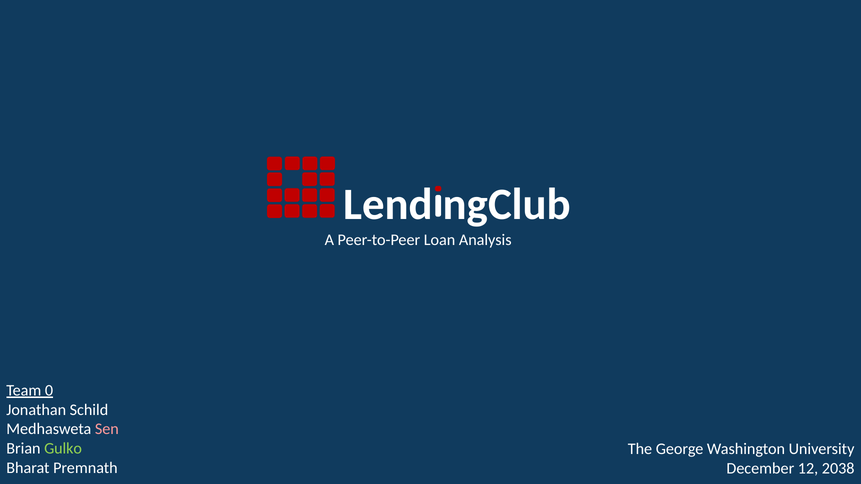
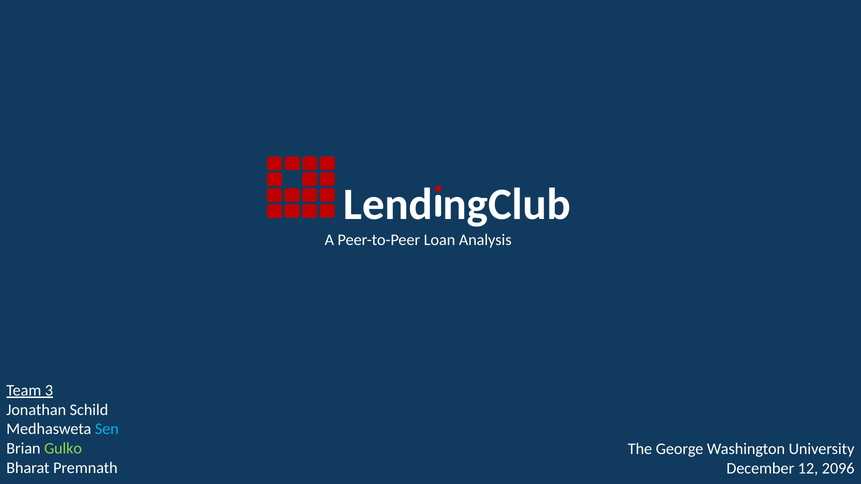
0: 0 -> 3 (49, 391)
Sen colour: pink -> light blue (107, 429)
2038: 2038 -> 2096 (838, 469)
